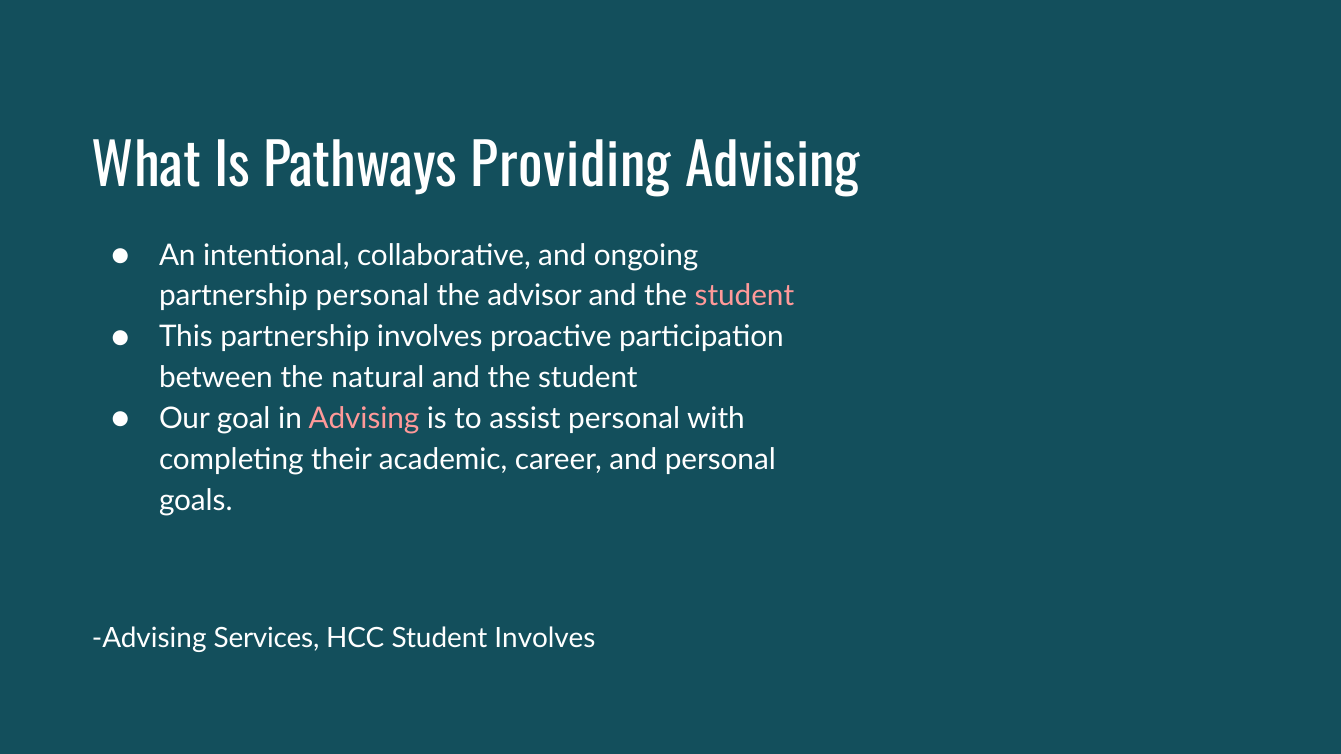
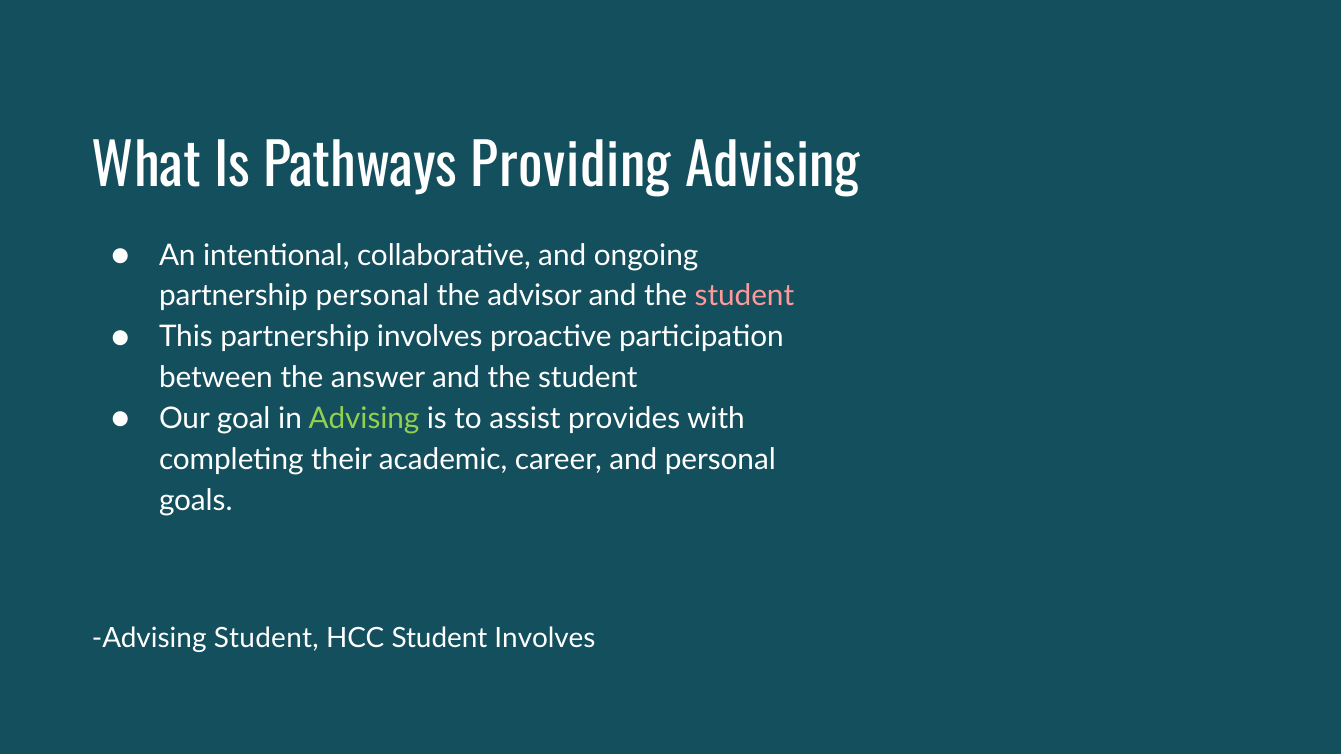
natural: natural -> answer (378, 378)
Advising colour: pink -> light green (364, 419)
assist personal: personal -> provides (624, 419)
Advising Services: Services -> Student (266, 638)
